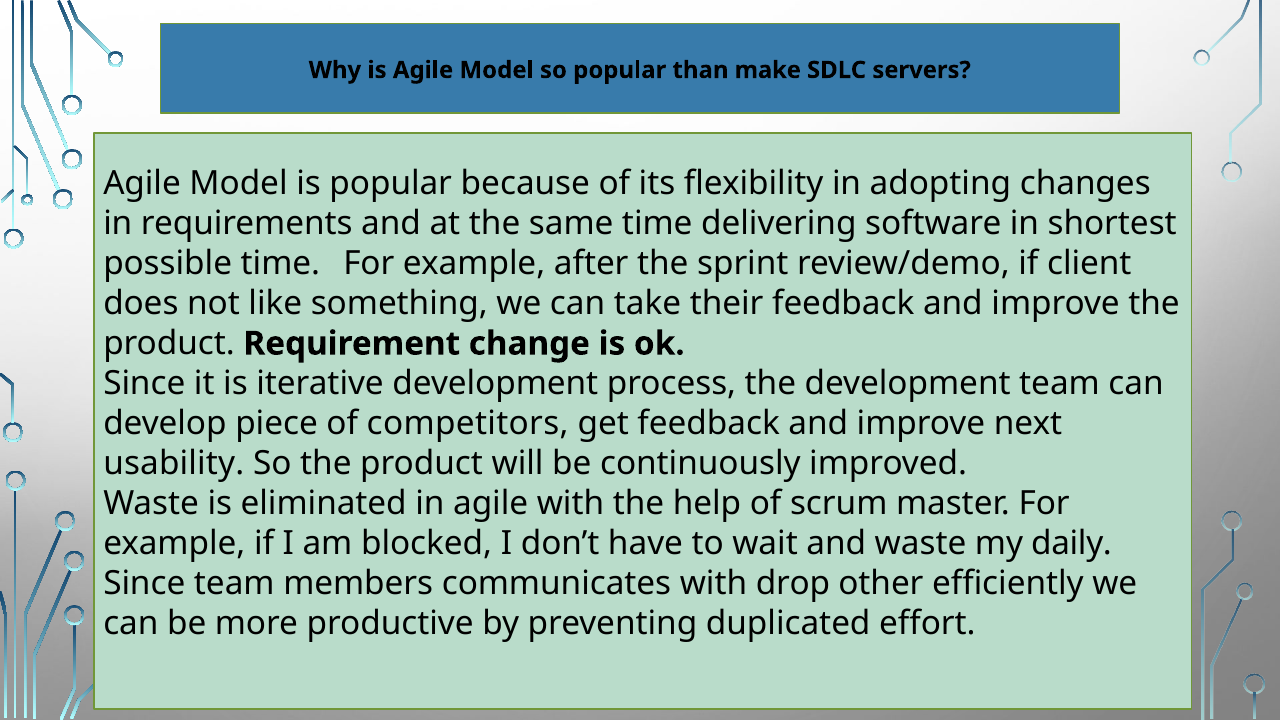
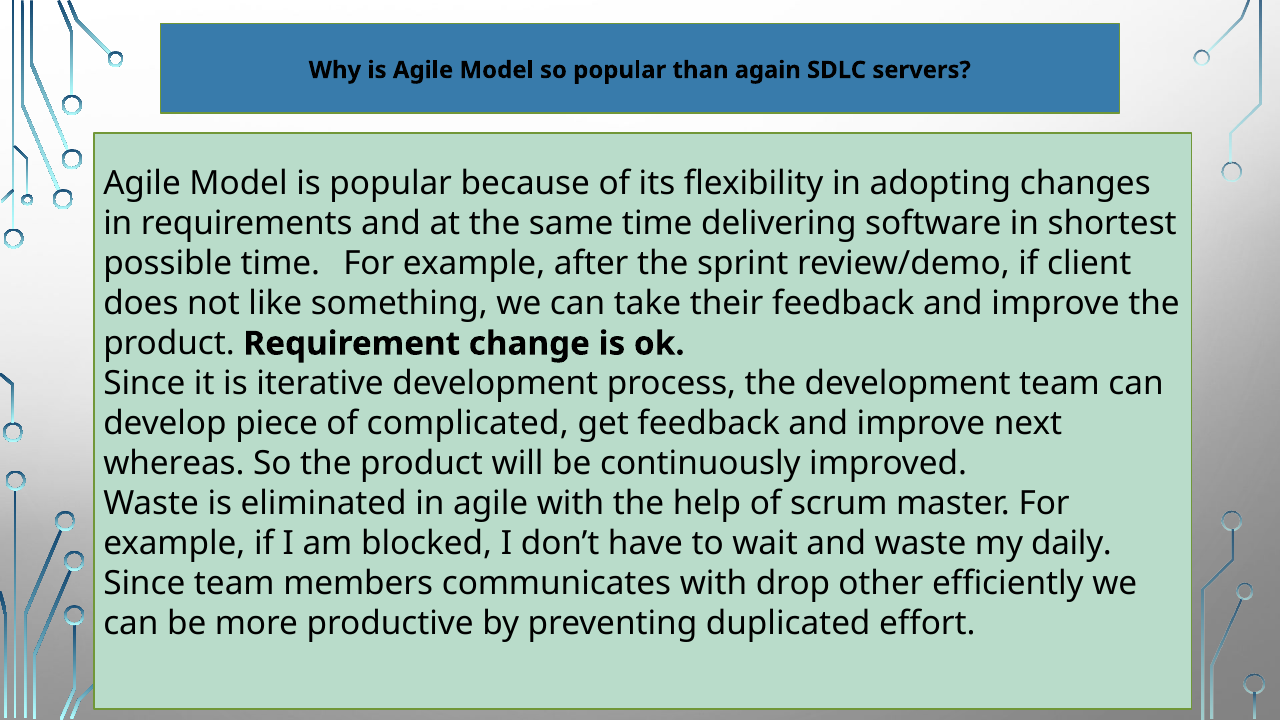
make: make -> again (768, 70)
competitors: competitors -> complicated (468, 424)
usability: usability -> whereas (174, 464)
